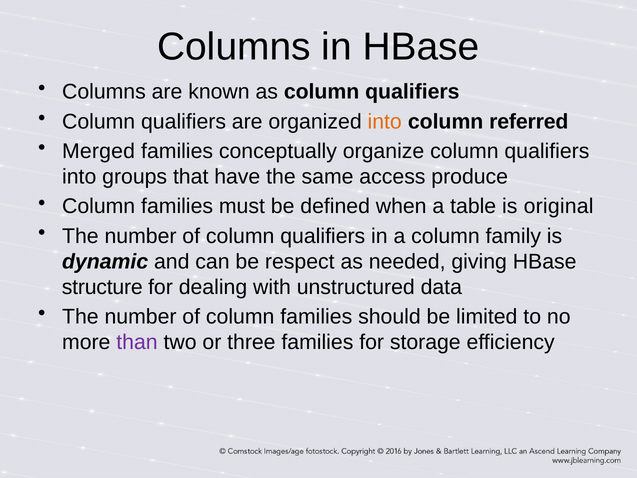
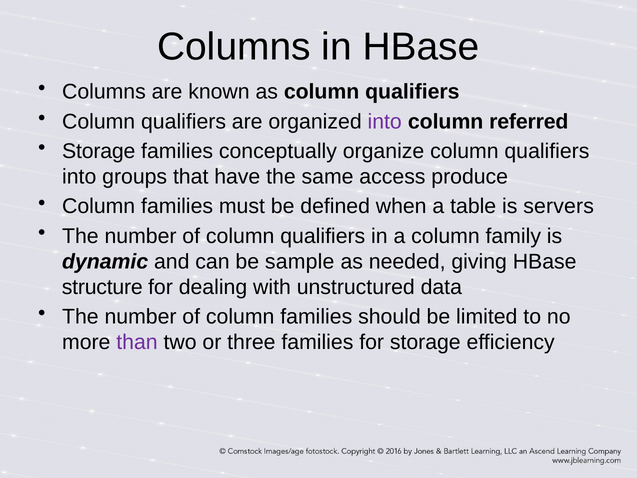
into colour: orange -> purple (385, 121)
Merged: Merged -> Storage (99, 151)
original: original -> servers (559, 206)
respect: respect -> sample (300, 262)
